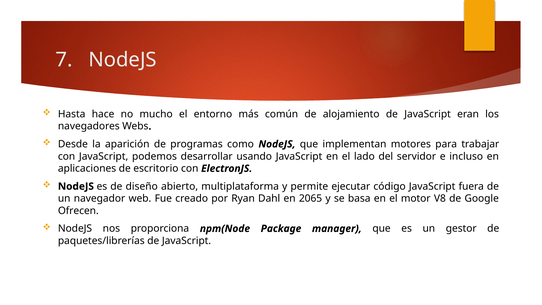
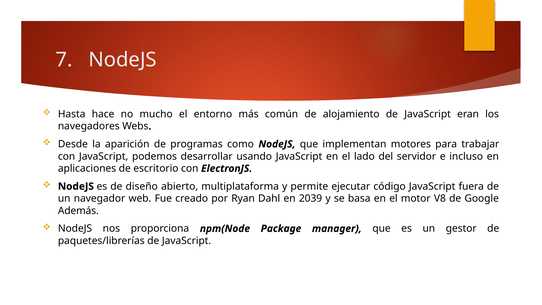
2065: 2065 -> 2039 (311, 199)
Ofrecen: Ofrecen -> Además (78, 211)
